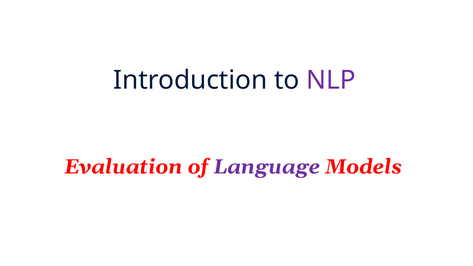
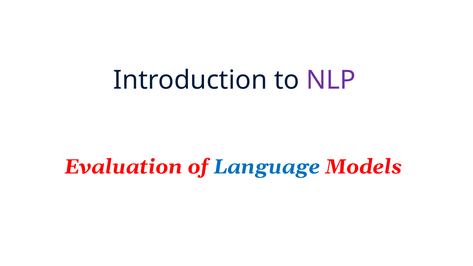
Language colour: purple -> blue (267, 167)
